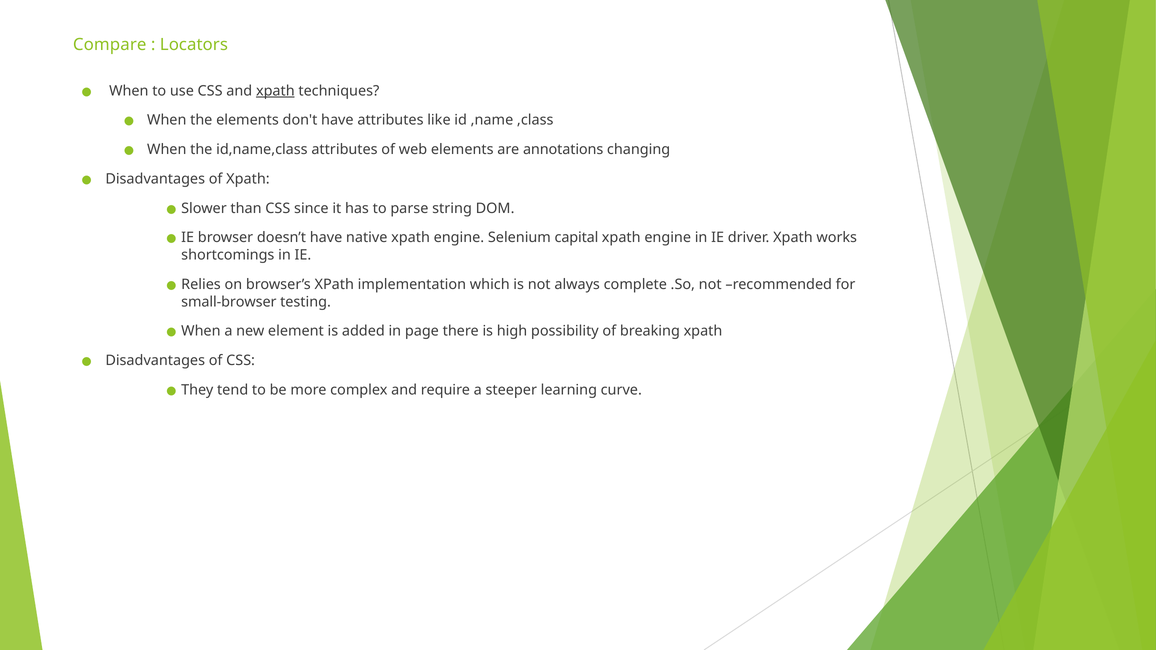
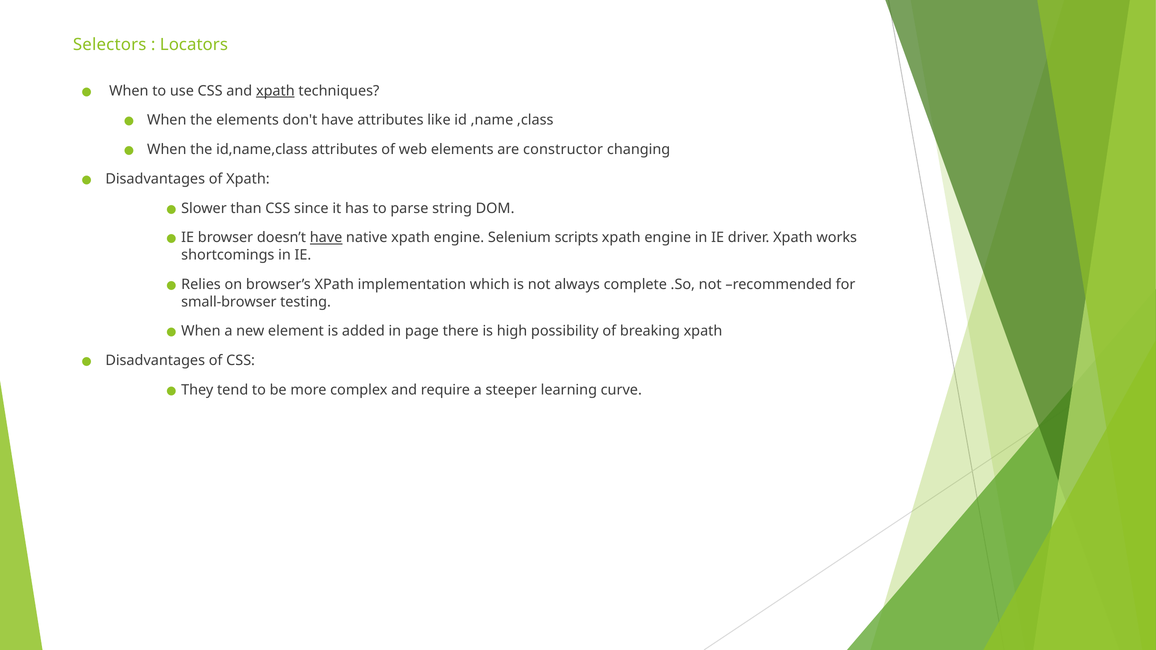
Compare: Compare -> Selectors (110, 45)
annotations: annotations -> constructor (563, 150)
have underline: none -> present (326, 238)
capital: capital -> scripts (577, 238)
